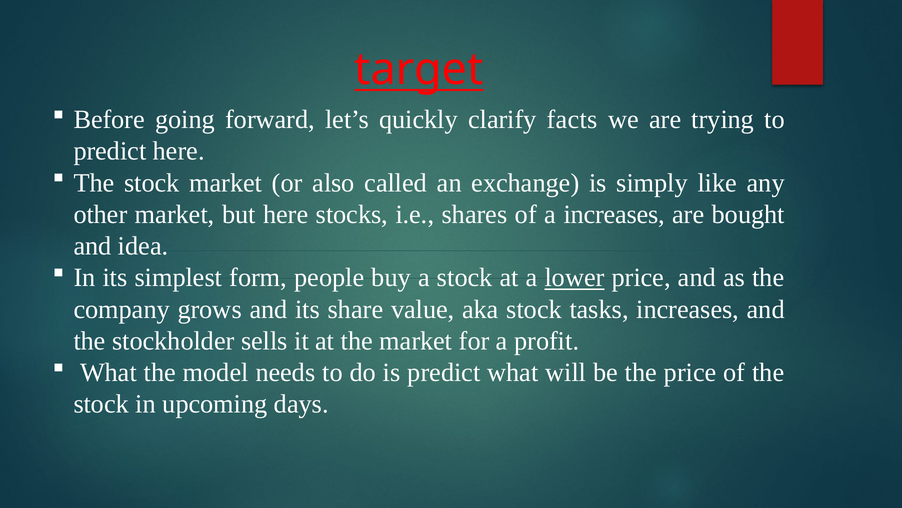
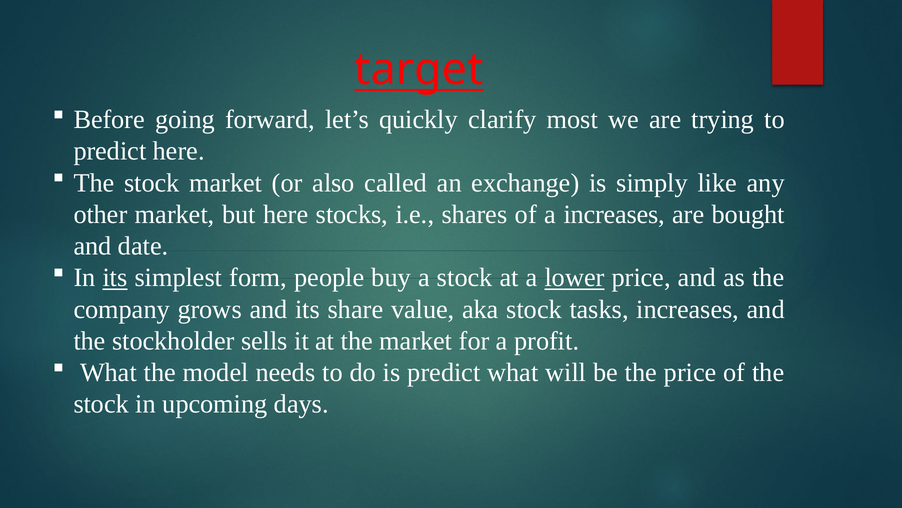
facts: facts -> most (572, 119)
idea: idea -> date (143, 246)
its underline: none -> present (115, 277)
